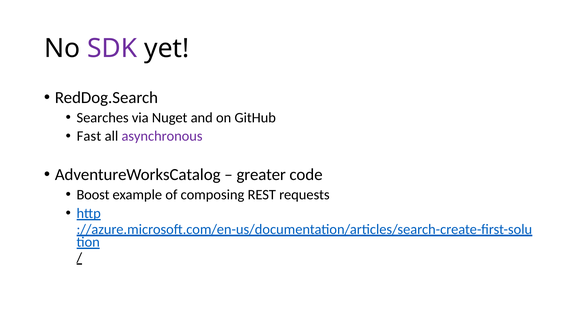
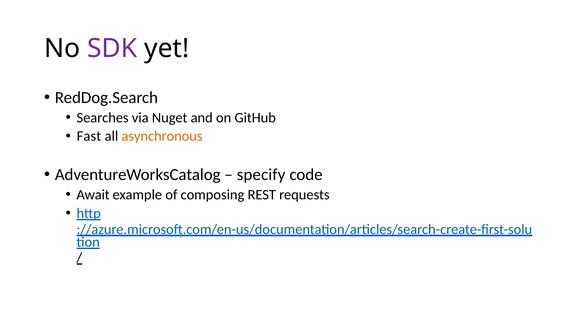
asynchronous colour: purple -> orange (162, 136)
greater: greater -> specify (261, 175)
Boost: Boost -> Await (93, 195)
